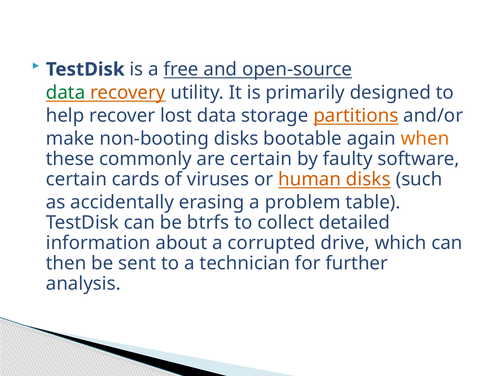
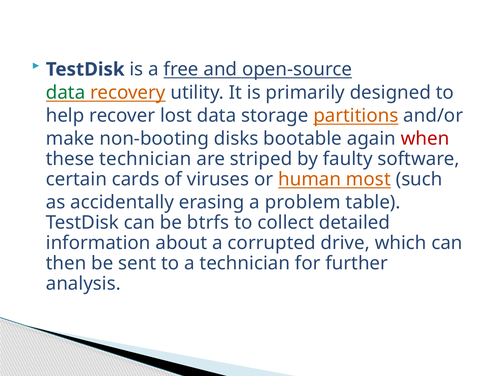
when colour: orange -> red (425, 139)
these commonly: commonly -> technician (145, 159)
are certain: certain -> striped (261, 159)
human disks: disks -> most (368, 179)
